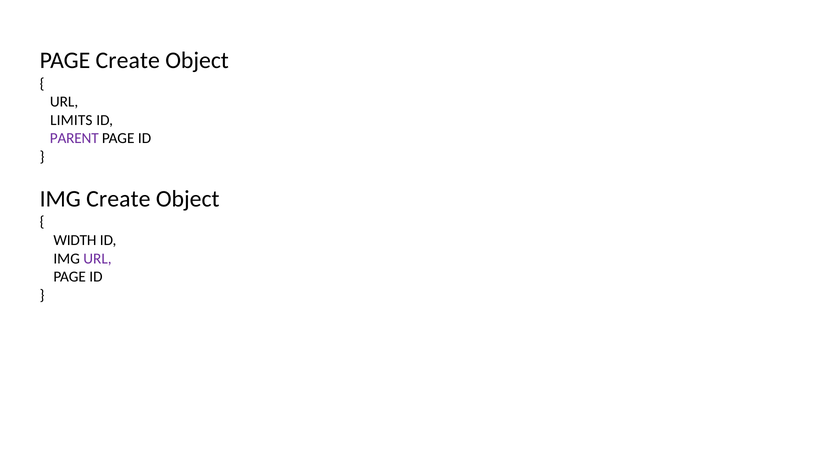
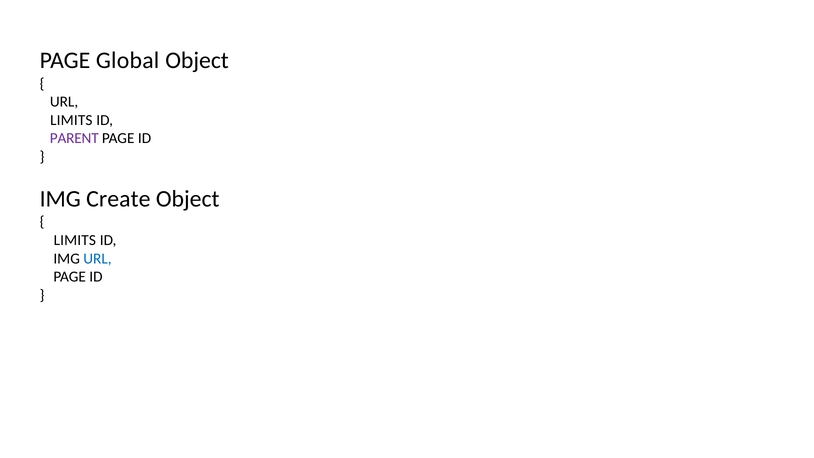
PAGE Create: Create -> Global (128, 61)
WIDTH: WIDTH -> LIMITS (75, 240)
URL colour: purple -> blue (97, 258)
